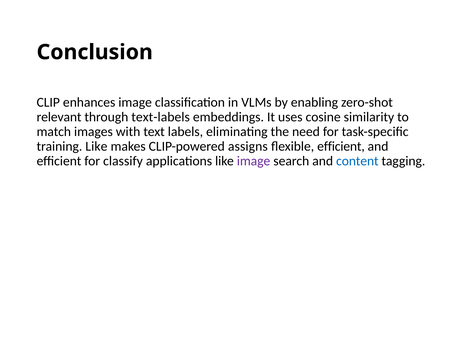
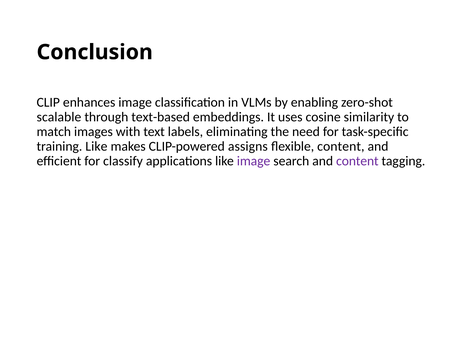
relevant: relevant -> scalable (59, 117)
text-labels: text-labels -> text-based (161, 117)
flexible efficient: efficient -> content (341, 146)
content colour: blue -> purple (357, 161)
